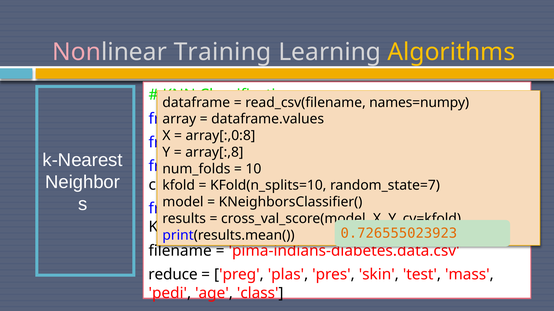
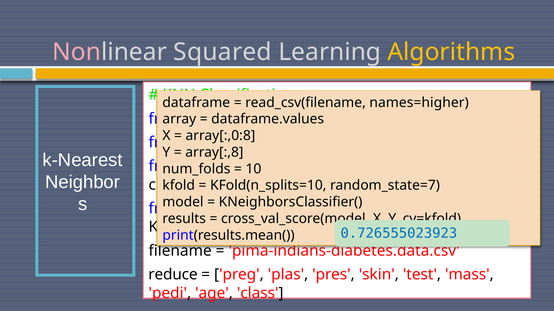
Training: Training -> Squared (223, 52)
names=numpy: names=numpy -> names=higher (419, 103)
0.726555023923 colour: orange -> blue (399, 234)
